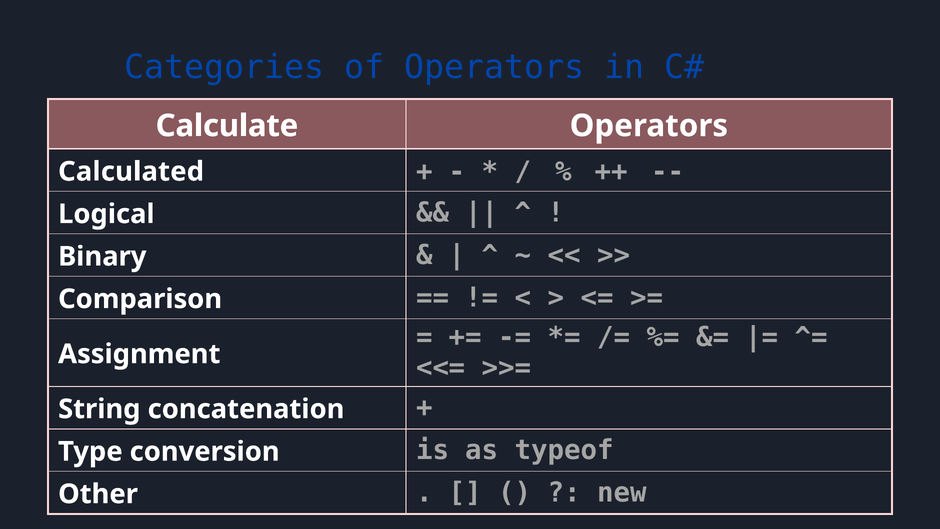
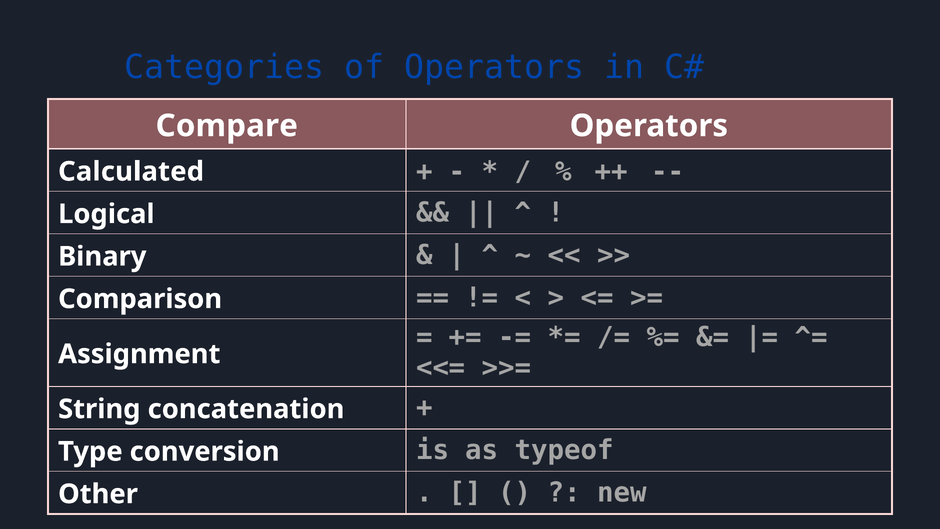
Calculate: Calculate -> Compare (227, 126)
